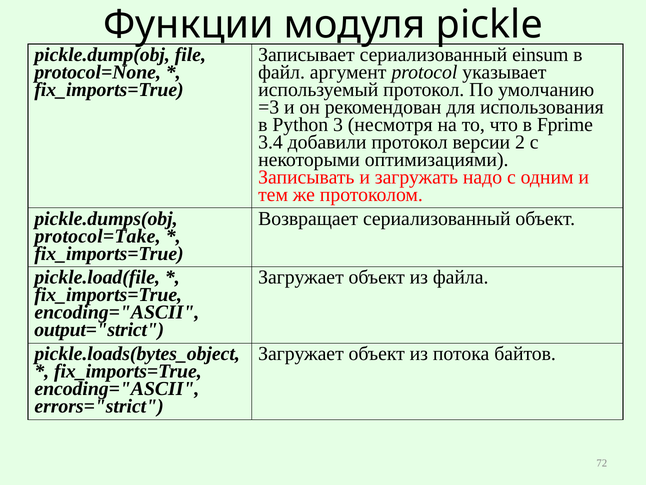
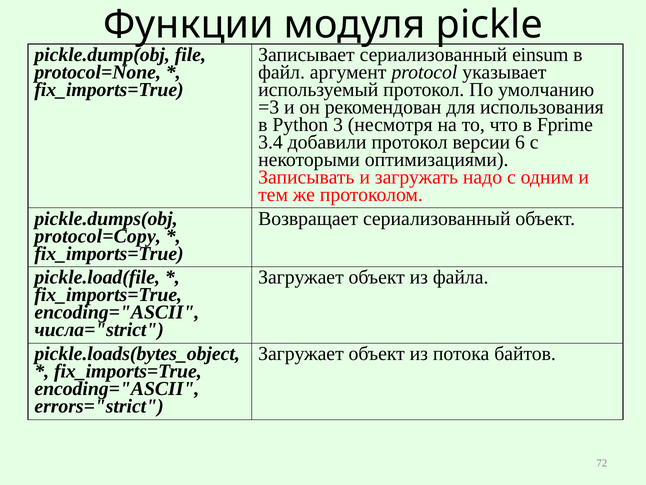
2: 2 -> 6 (520, 142)
protocol=Take: protocol=Take -> protocol=Copy (98, 236)
output="strict: output="strict -> числа="strict (99, 330)
